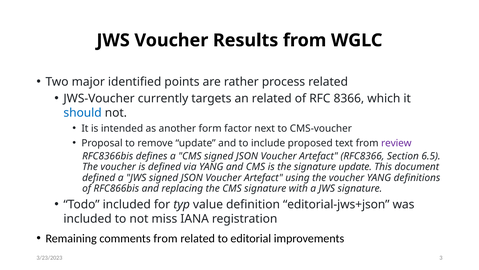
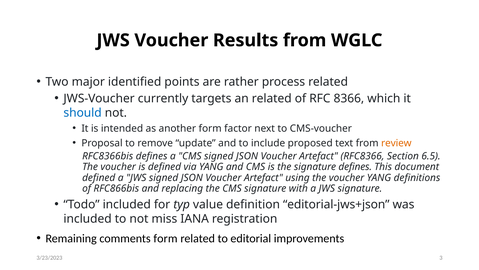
review colour: purple -> orange (396, 143)
signature update: update -> defines (355, 167)
comments from: from -> form (165, 238)
